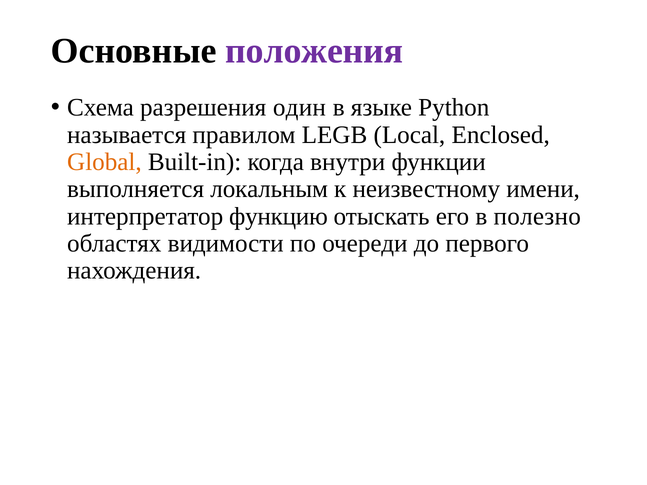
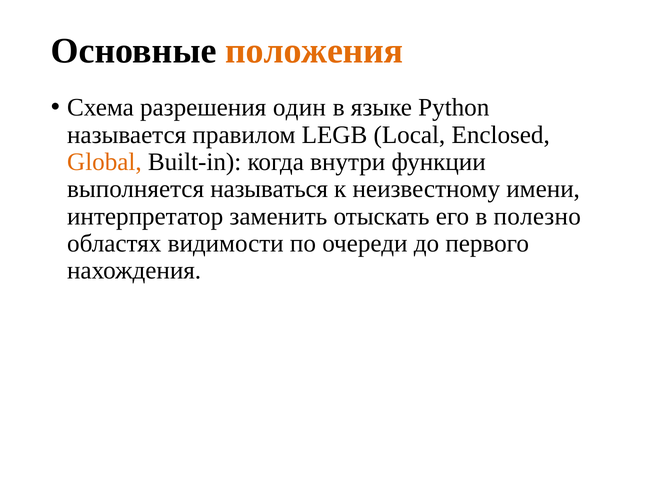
положения colour: purple -> orange (314, 51)
локальным: локальным -> называться (269, 189)
функцию: функцию -> заменить (278, 216)
